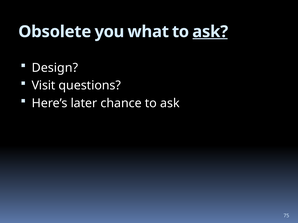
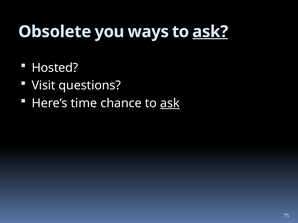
what: what -> ways (148, 32)
Design: Design -> Hosted (55, 68)
later: later -> time (84, 104)
ask underline: none -> present (170, 104)
